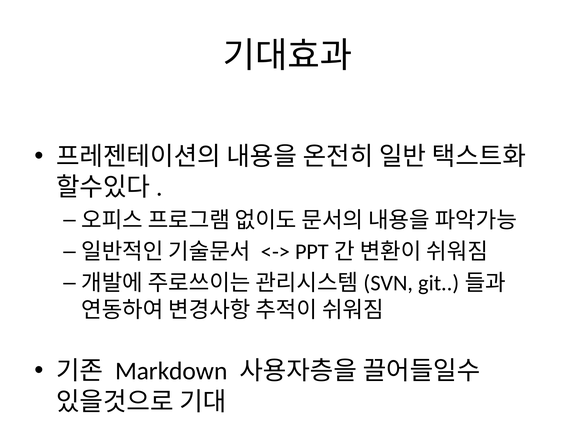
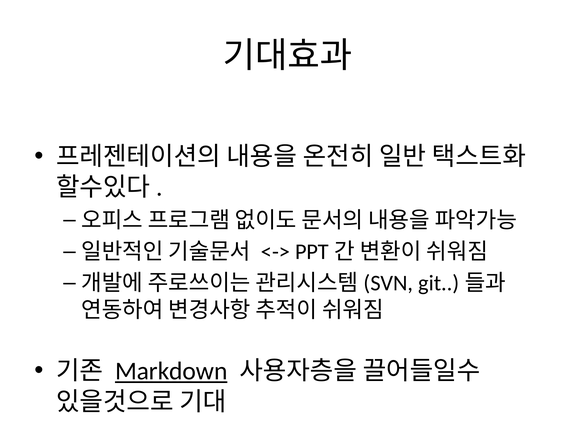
Markdown underline: none -> present (171, 371)
